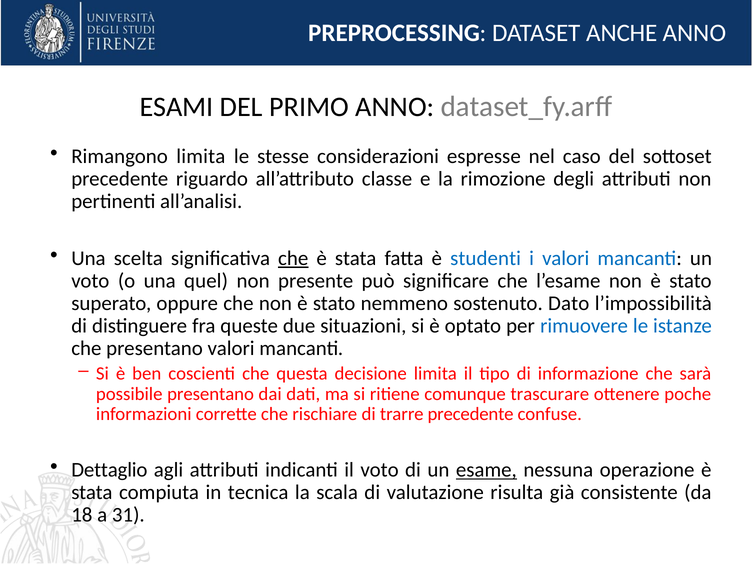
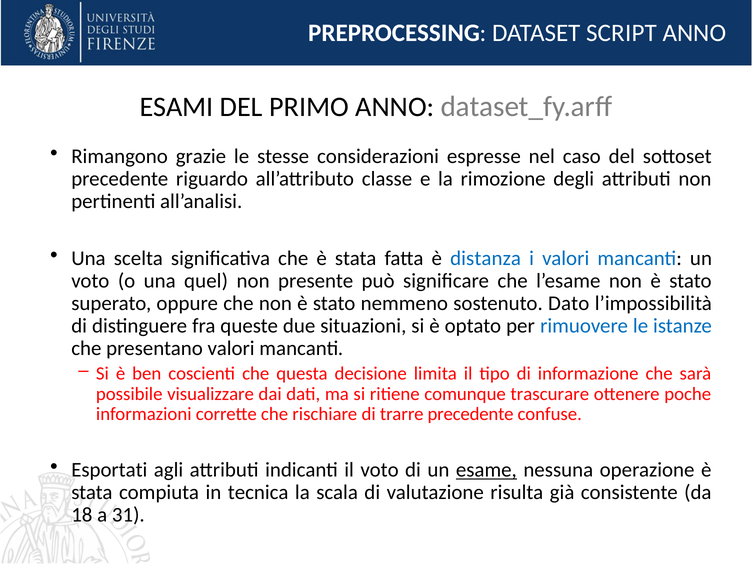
ANCHE: ANCHE -> SCRIPT (622, 33)
Rimangono limita: limita -> grazie (201, 156)
che underline: present -> none (293, 258)
studenti: studenti -> distanza (486, 258)
possibile presentano: presentano -> visualizzare (211, 394)
Dettaglio: Dettaglio -> Esportati (109, 470)
